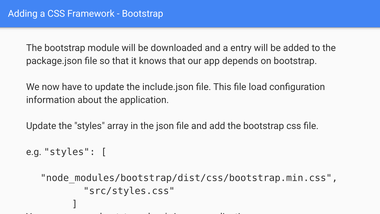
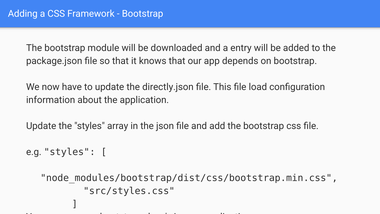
include.json: include.json -> directly.json (168, 87)
